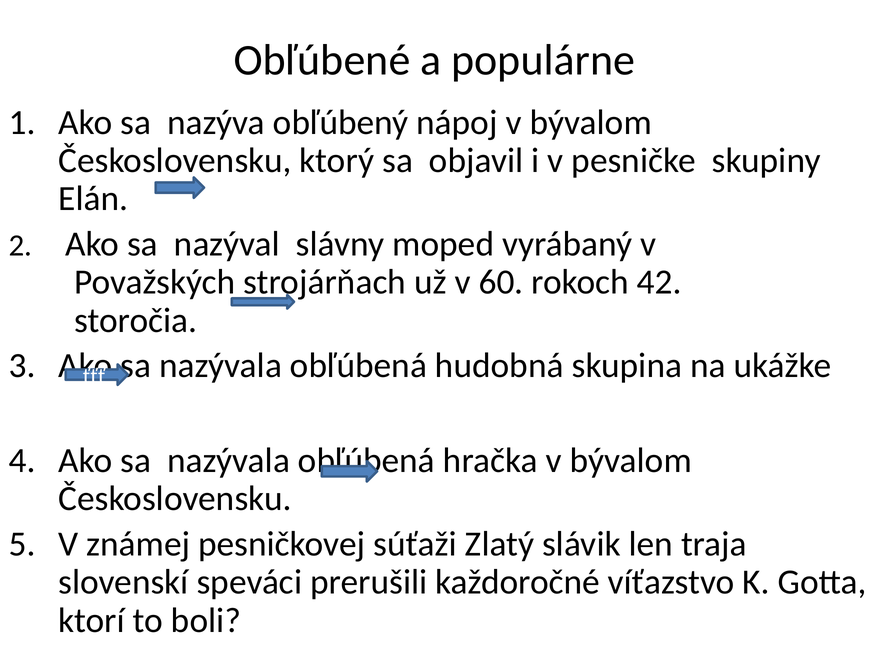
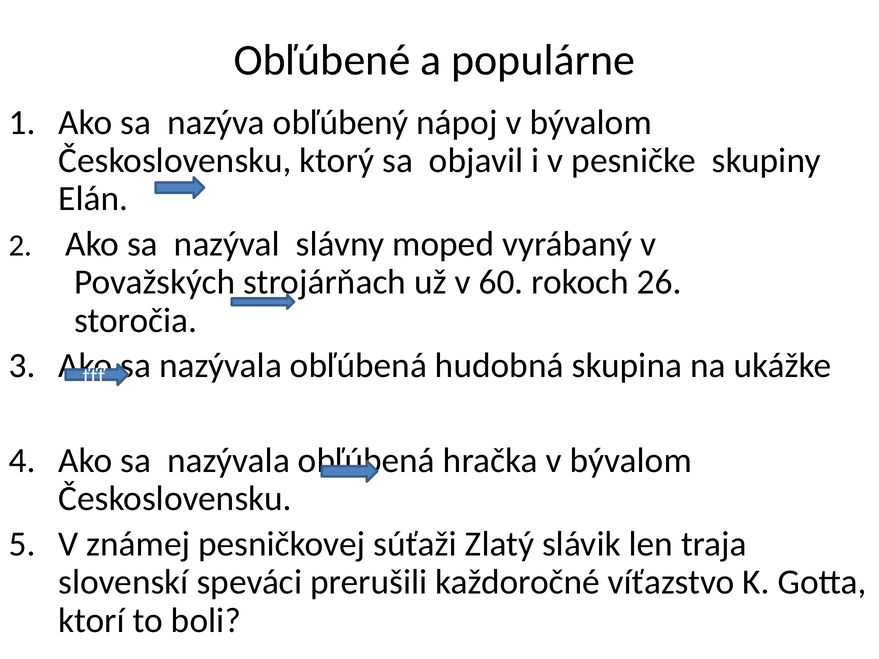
42: 42 -> 26 (659, 282)
